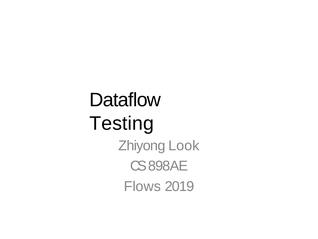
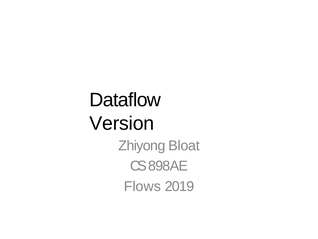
Testing: Testing -> Version (122, 123)
Look: Look -> Bloat (184, 145)
